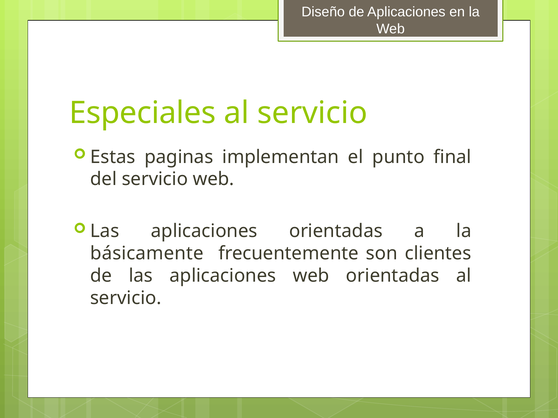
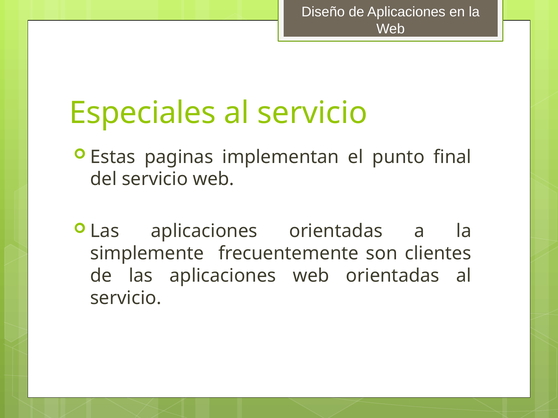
básicamente: básicamente -> simplemente (147, 254)
